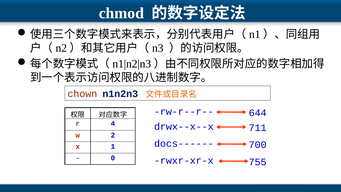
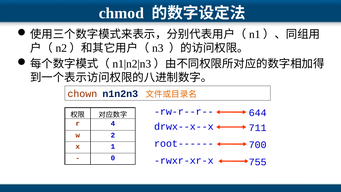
docs------: docs------ -> root------ (184, 143)
